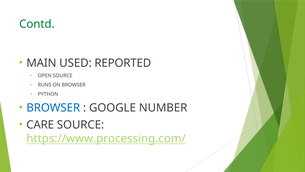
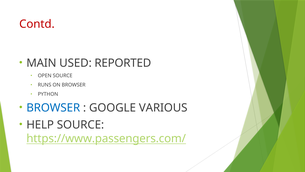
Contd colour: green -> red (37, 24)
NUMBER: NUMBER -> VARIOUS (163, 108)
CARE: CARE -> HELP (40, 124)
https://www.processing.com/: https://www.processing.com/ -> https://www.passengers.com/ (106, 138)
